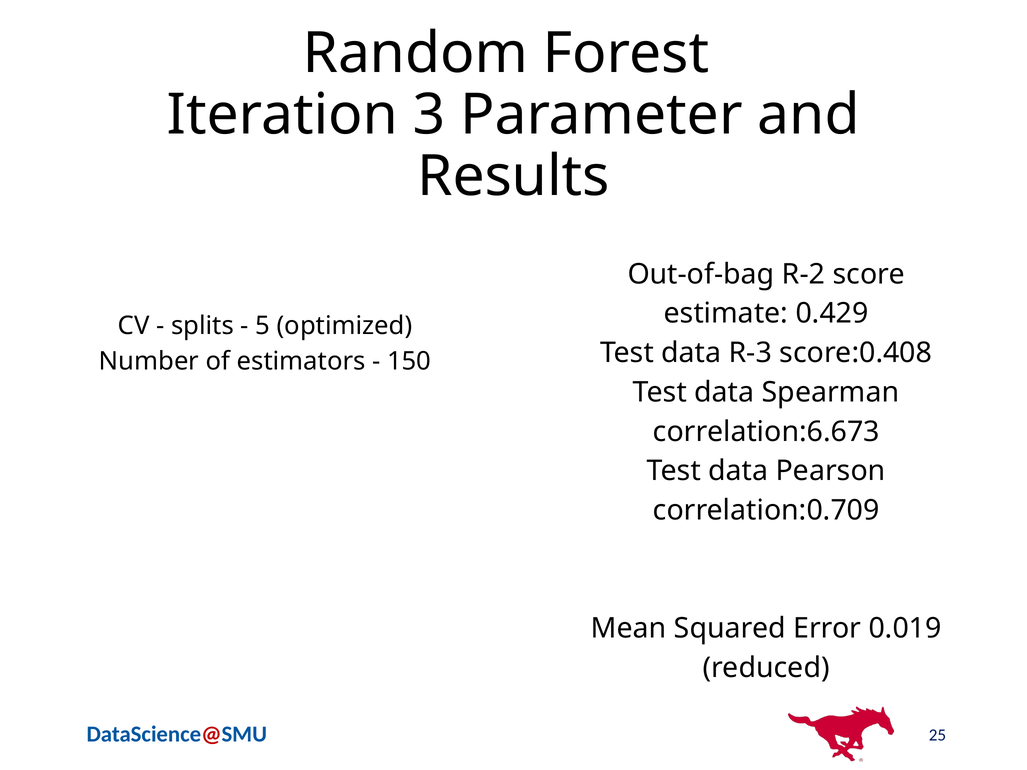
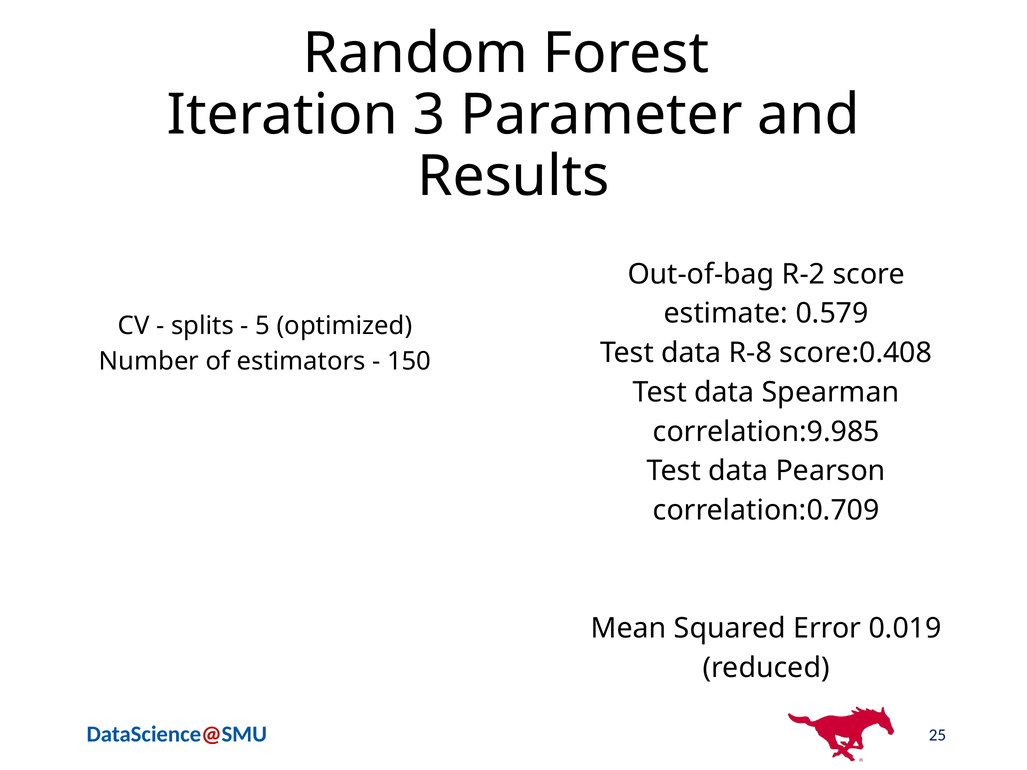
0.429: 0.429 -> 0.579 (832, 314)
R-3: R-3 -> R-8 (750, 353)
correlation:6.673: correlation:6.673 -> correlation:9.985 (766, 432)
